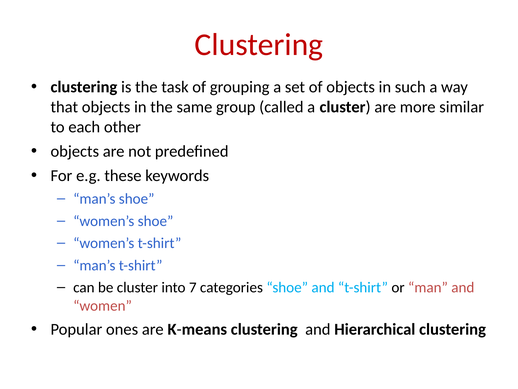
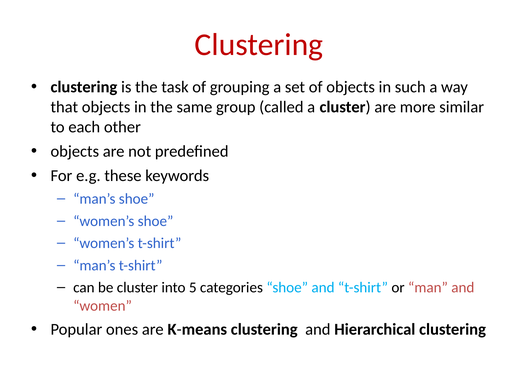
7: 7 -> 5 (193, 287)
